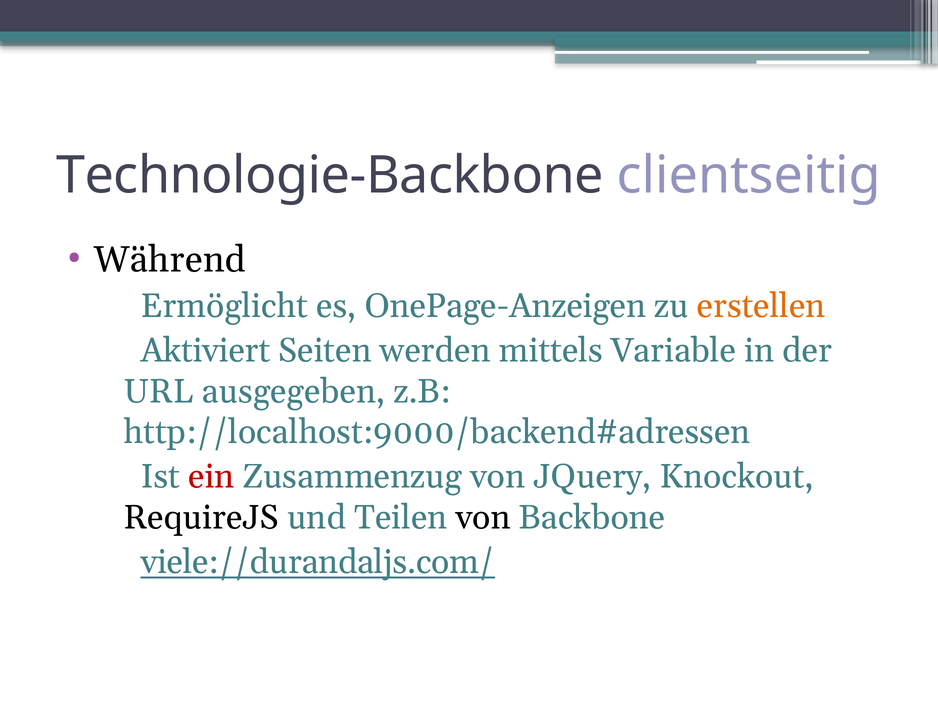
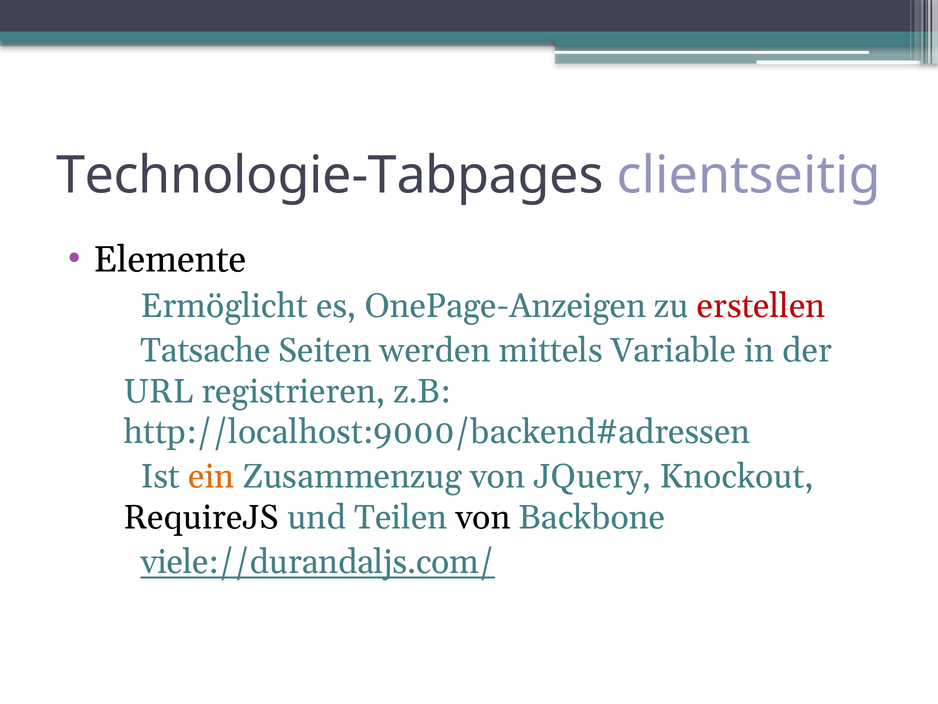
Technologie-Backbone: Technologie-Backbone -> Technologie-Tabpages (330, 176)
Während: Während -> Elemente (170, 260)
erstellen colour: orange -> red (761, 306)
Aktiviert: Aktiviert -> Tatsache (205, 350)
ausgegeben: ausgegeben -> registrieren (293, 391)
ein colour: red -> orange (211, 476)
